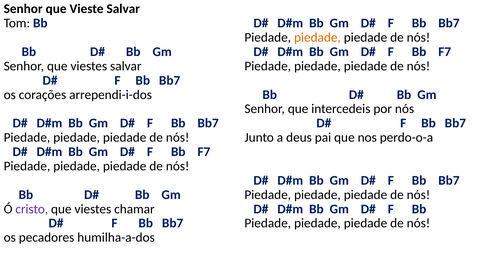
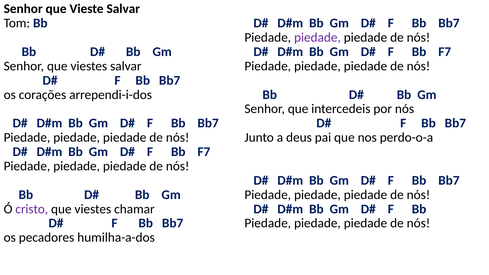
piedade colour: orange -> purple (317, 37)
